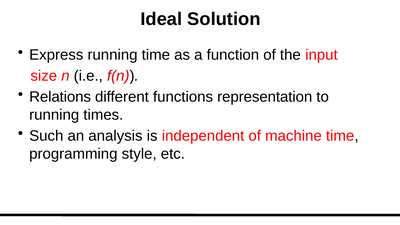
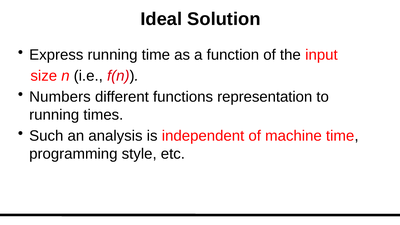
Relations: Relations -> Numbers (60, 97)
